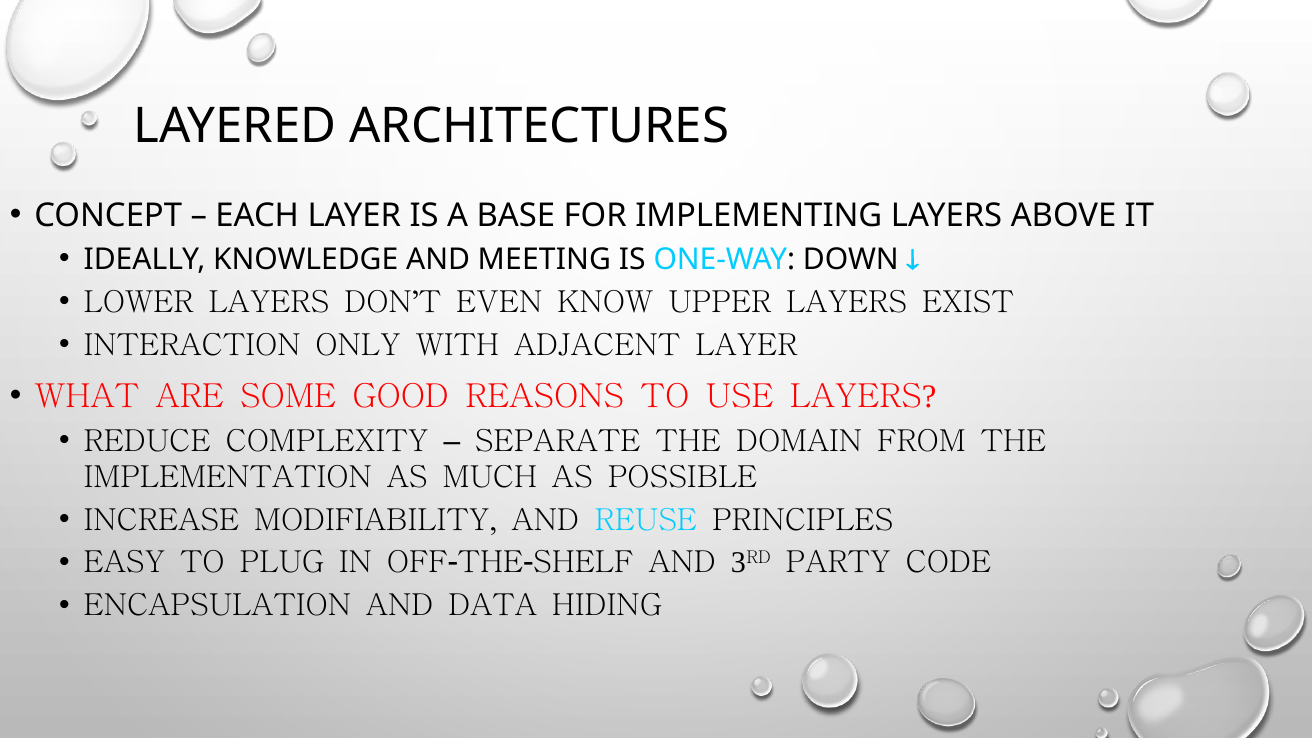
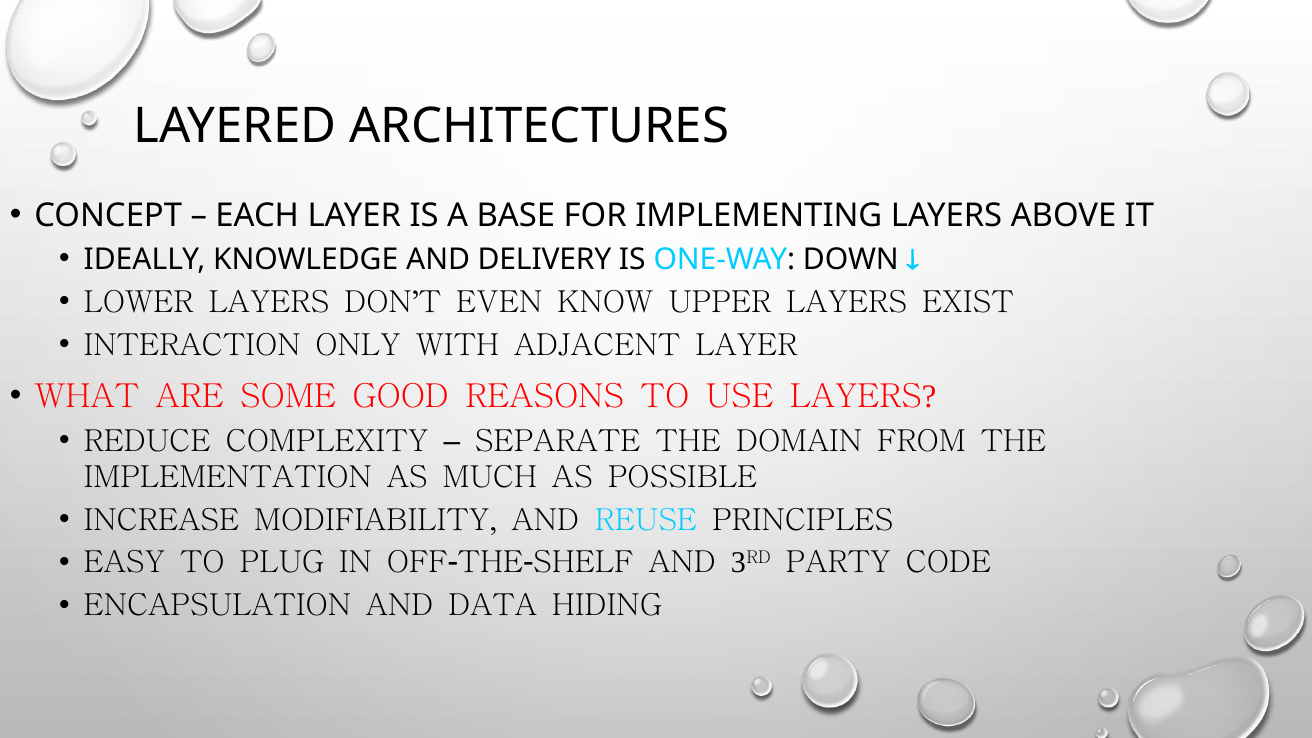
MEETING: MEETING -> DELIVERY (545, 260)
